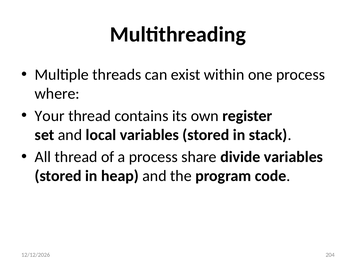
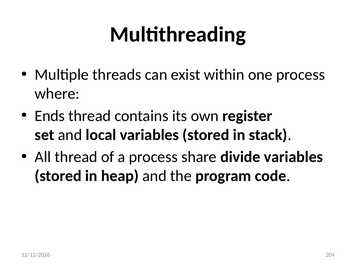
Your: Your -> Ends (50, 116)
